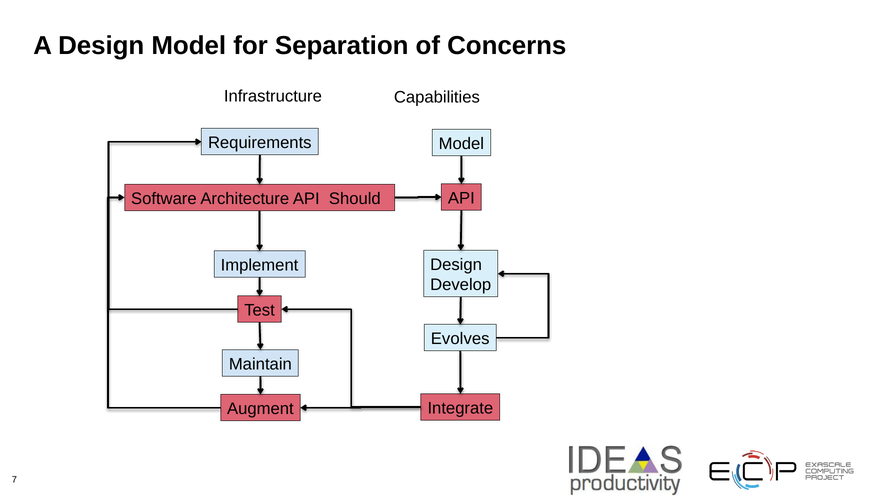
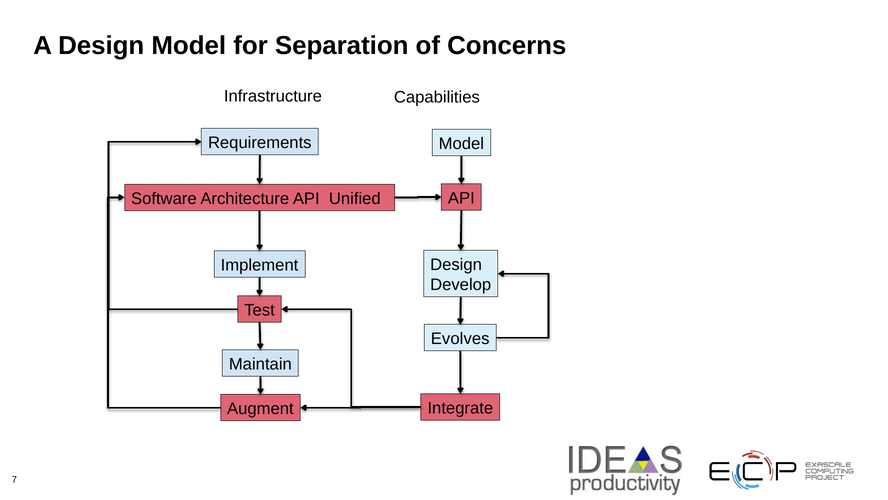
Should: Should -> Unified (355, 198)
